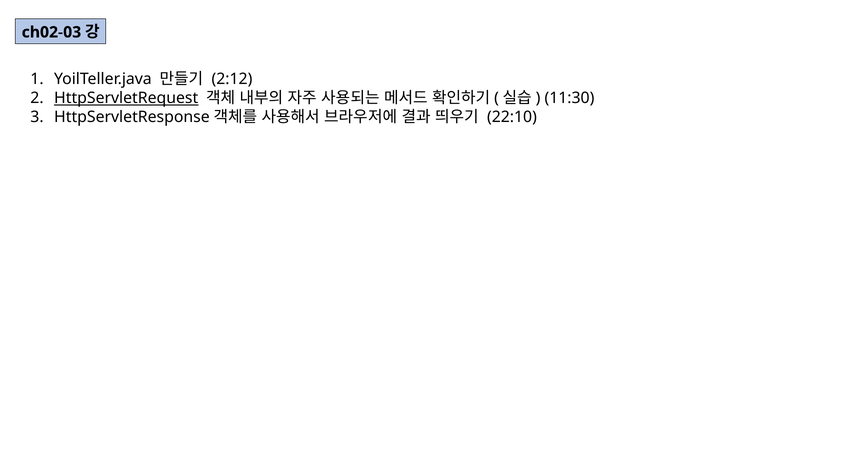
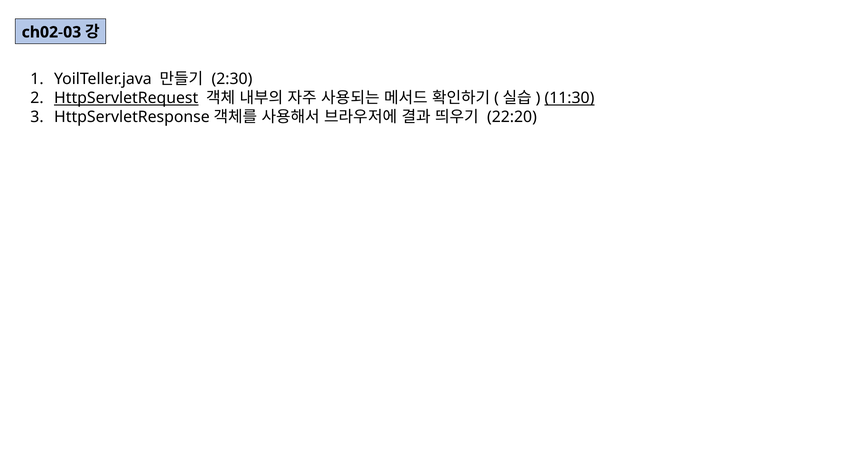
2:12: 2:12 -> 2:30 (232, 79)
11:30 underline: none -> present (569, 98)
22:10: 22:10 -> 22:20 (512, 117)
